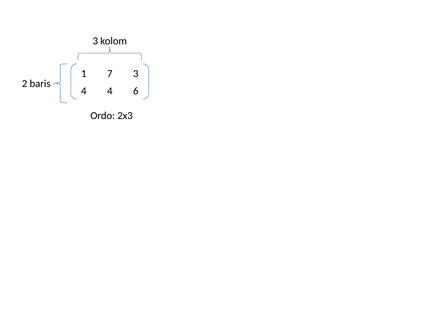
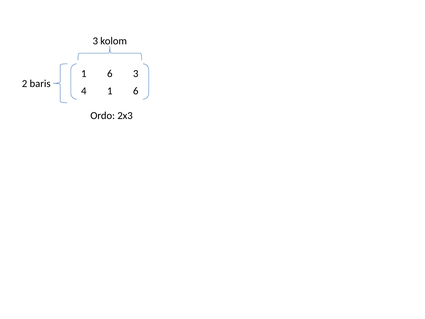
7: 7 -> 6 (110, 74)
4 4: 4 -> 1 (110, 91)
